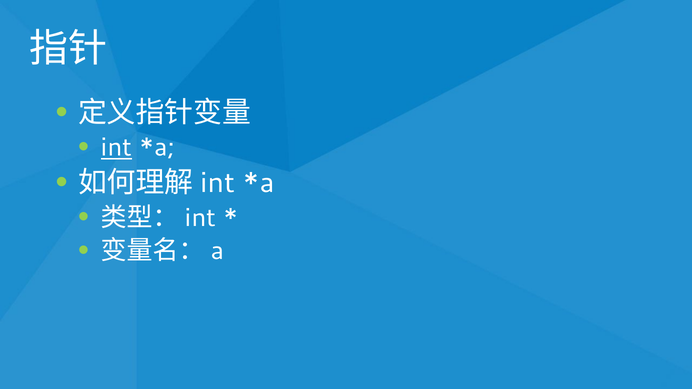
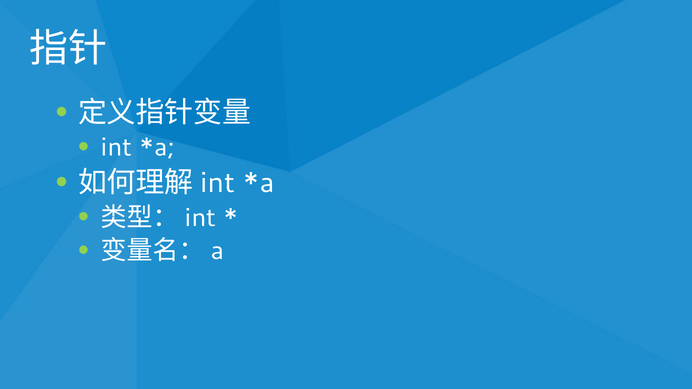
int underline: present -> none (117, 148)
